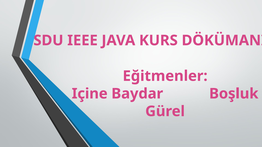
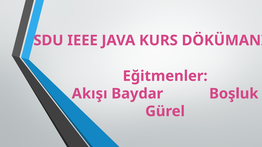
Içine: Içine -> Akışı (90, 94)
